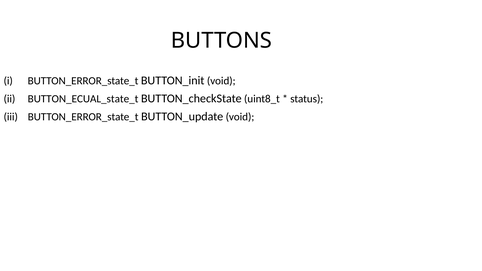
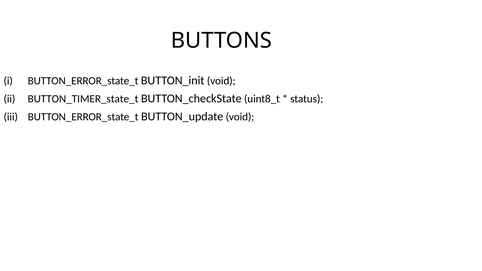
BUTTON_ECUAL_state_t: BUTTON_ECUAL_state_t -> BUTTON_TIMER_state_t (83, 99)
